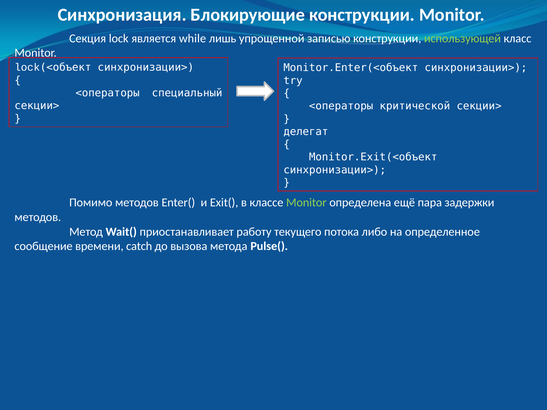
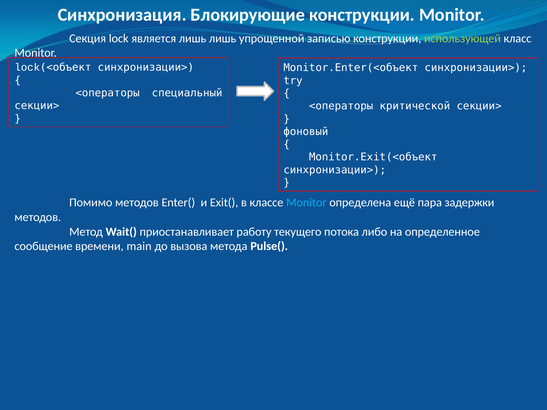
является while: while -> лишь (193, 38)
делегат: делегат -> фоновый (306, 132)
Monitor colour: light green -> light blue (306, 203)
catch: catch -> main (139, 246)
